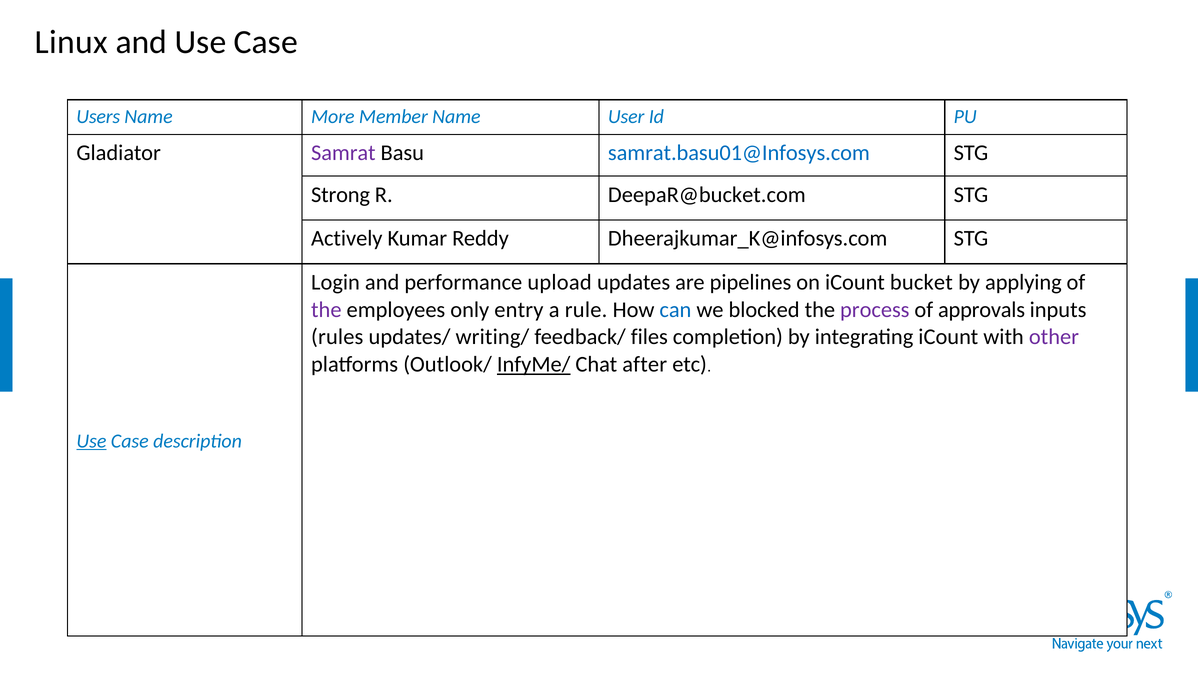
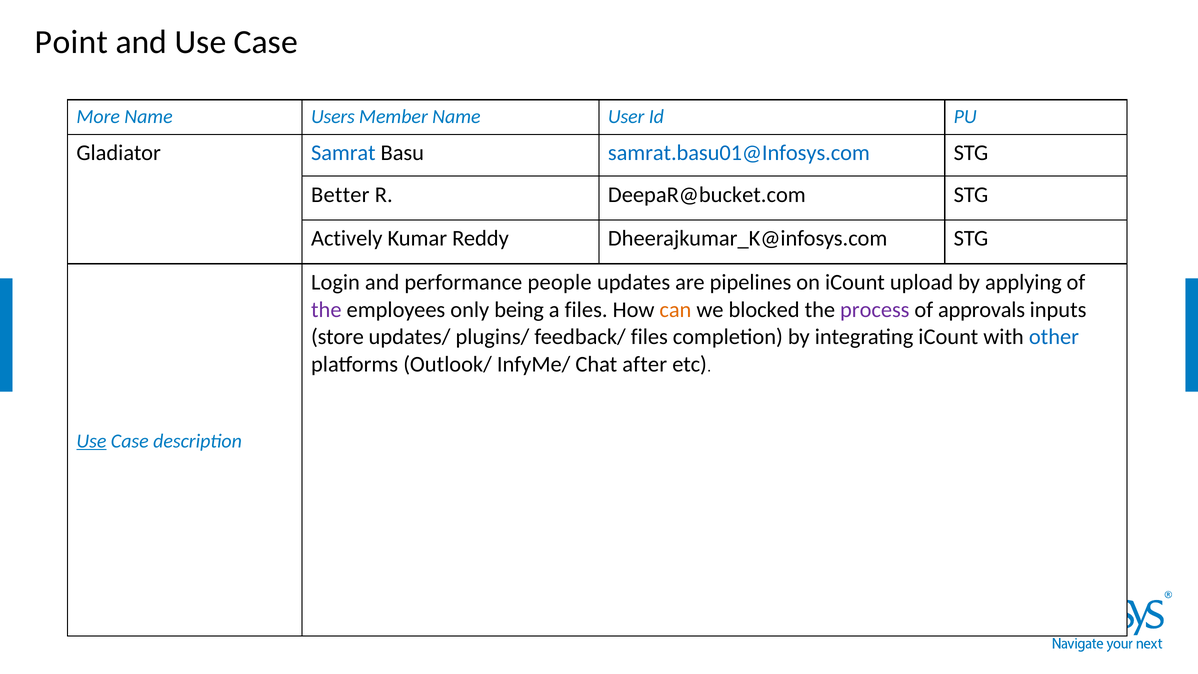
Linux: Linux -> Point (71, 42)
Users: Users -> More (98, 117)
More: More -> Users (333, 117)
Samrat colour: purple -> blue (343, 153)
Strong: Strong -> Better (340, 195)
upload: upload -> people (560, 282)
bucket: bucket -> upload (922, 282)
entry: entry -> being (519, 310)
a rule: rule -> files (586, 310)
can colour: blue -> orange (675, 310)
rules: rules -> store (337, 337)
writing/: writing/ -> plugins/ (492, 337)
other colour: purple -> blue (1054, 337)
InfyMe/ underline: present -> none (534, 364)
